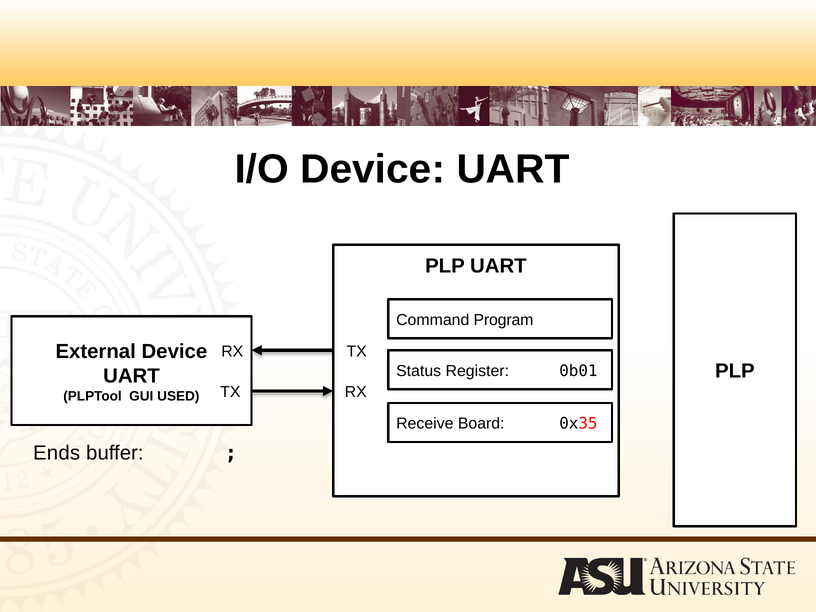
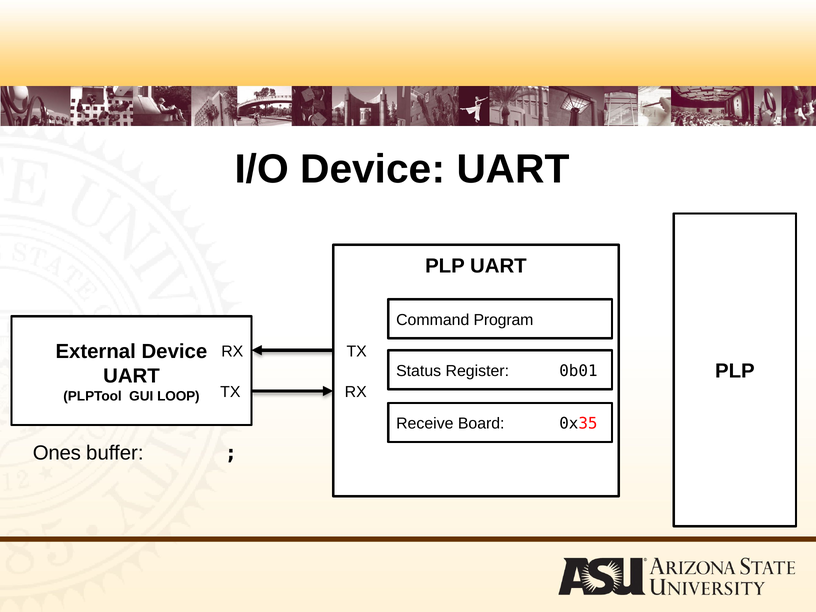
USED: USED -> LOOP (178, 396)
Ends: Ends -> Ones (57, 453)
